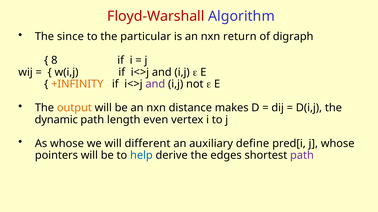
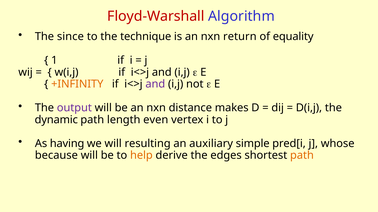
particular: particular -> technique (146, 37)
digraph: digraph -> equality (293, 37)
8: 8 -> 1 (54, 60)
output colour: orange -> purple (74, 108)
As whose: whose -> having (67, 144)
different: different -> resulting (148, 144)
define: define -> simple (253, 144)
pointers: pointers -> because (56, 156)
help colour: blue -> orange (141, 156)
path colour: purple -> orange (302, 156)
